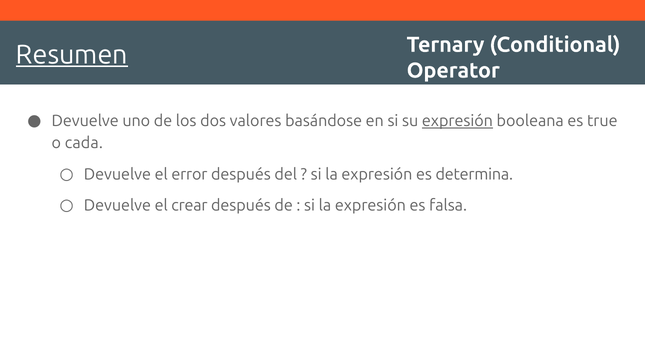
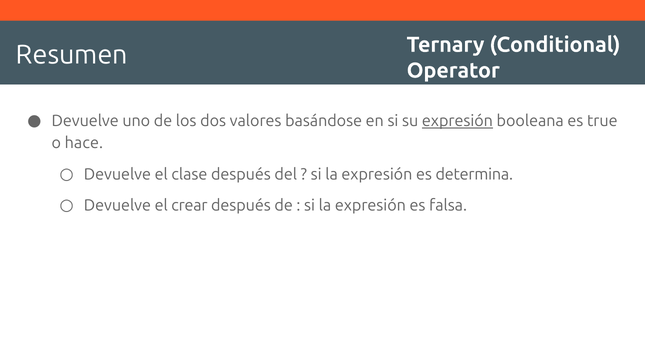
Resumen underline: present -> none (72, 55)
cada: cada -> hace (84, 143)
error: error -> clase (189, 174)
